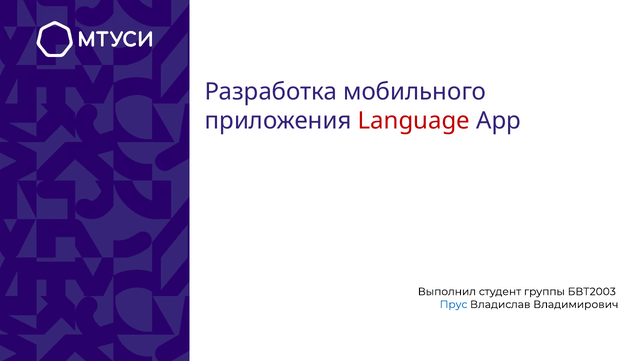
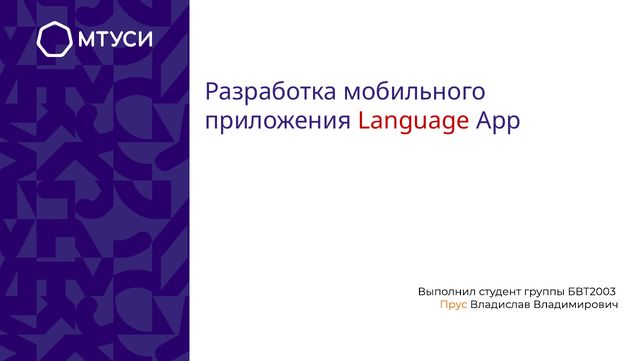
Прус colour: blue -> orange (454, 304)
